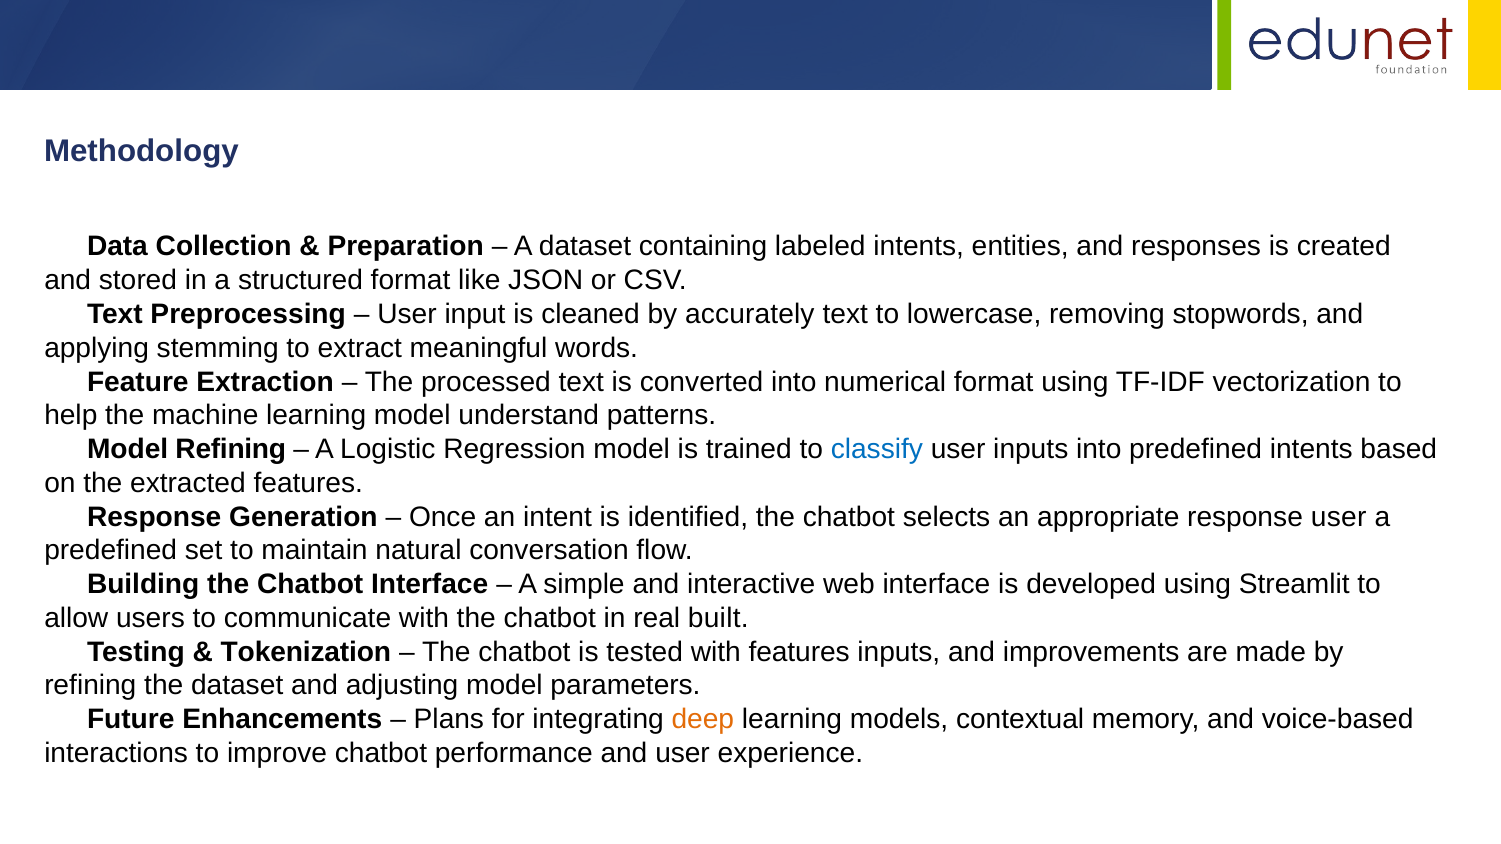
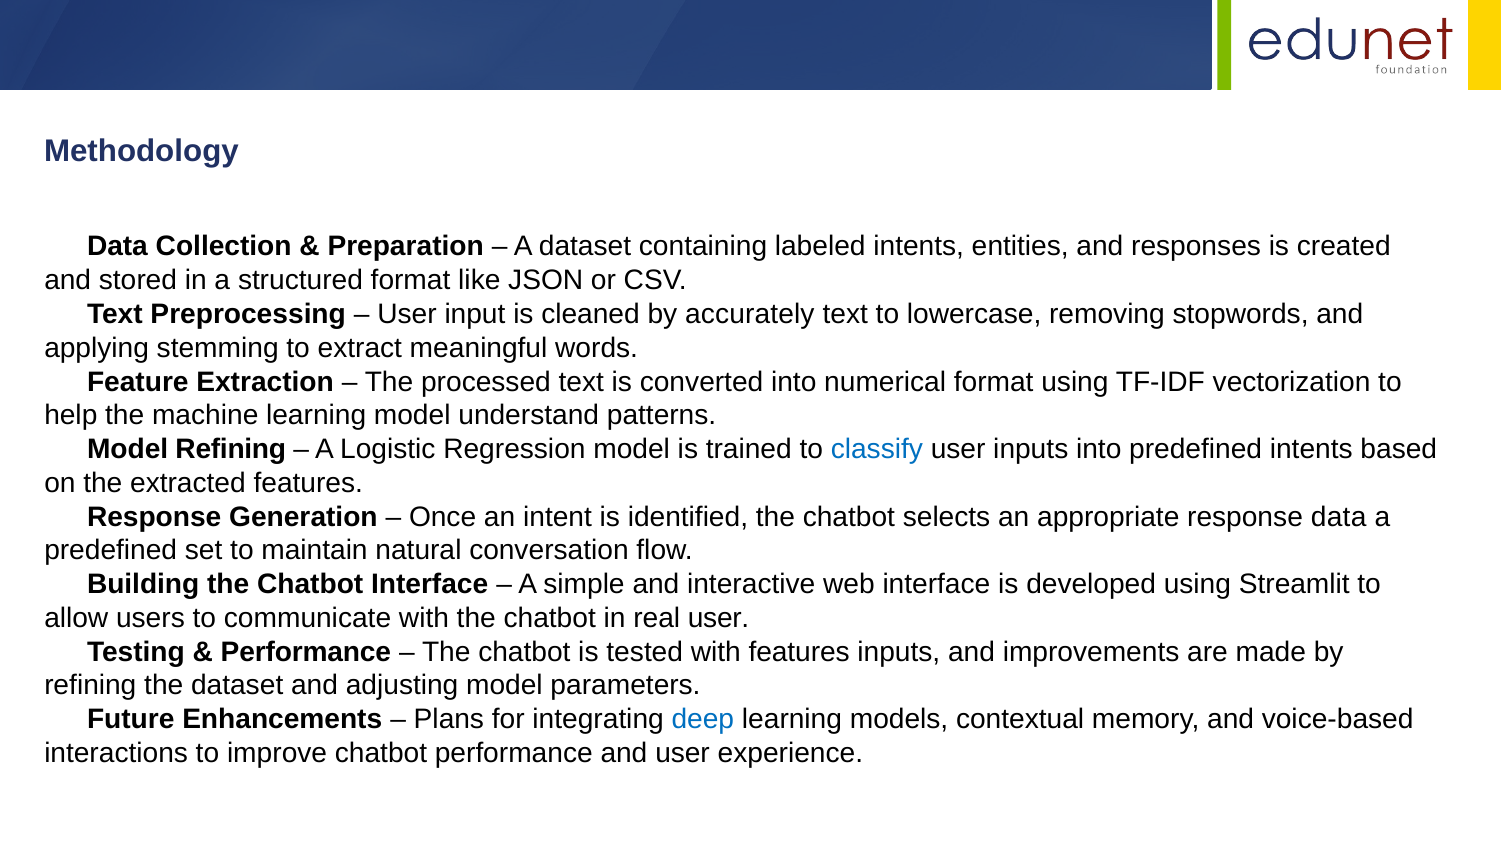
response user: user -> data (1339, 517)
real built: built -> user (719, 618)
Tokenization: Tokenization -> Performance (306, 652)
deep colour: orange -> blue (703, 720)
